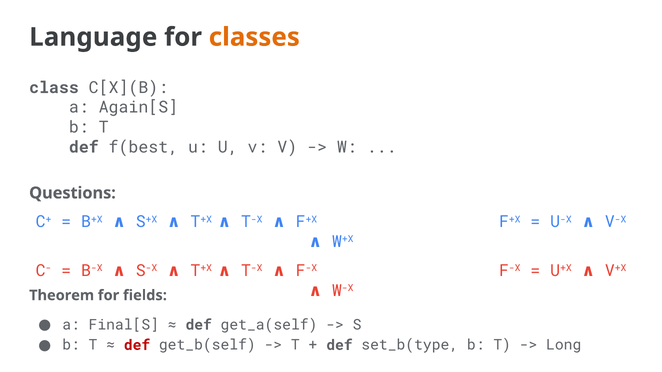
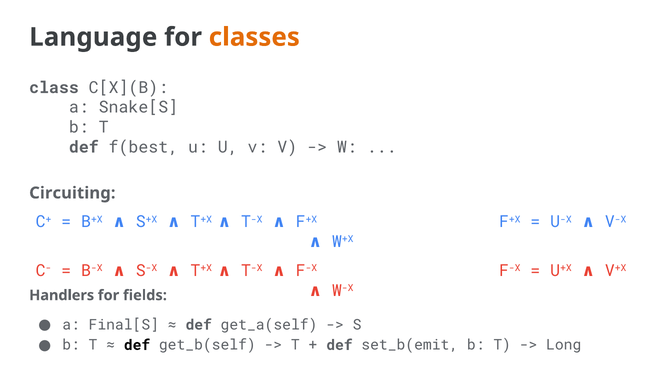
Again[S: Again[S -> Snake[S (138, 108)
Questions: Questions -> Circuiting (72, 193)
Theorem: Theorem -> Handlers (62, 296)
def colour: red -> black (137, 345)
set_b(type: set_b(type -> set_b(emit (410, 345)
